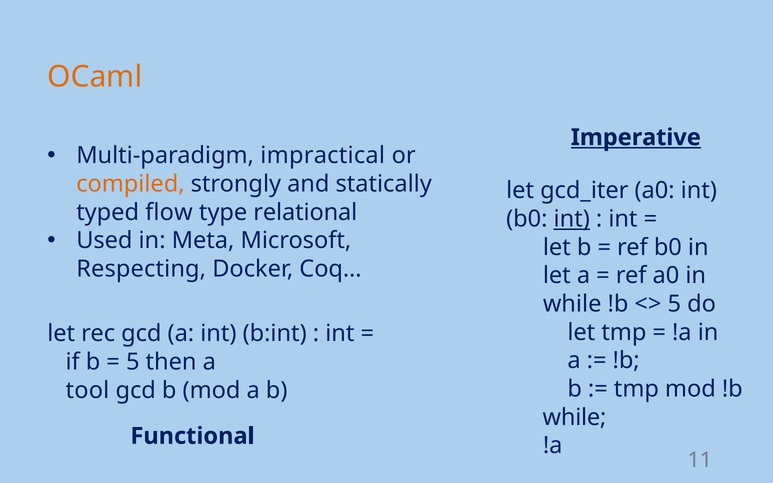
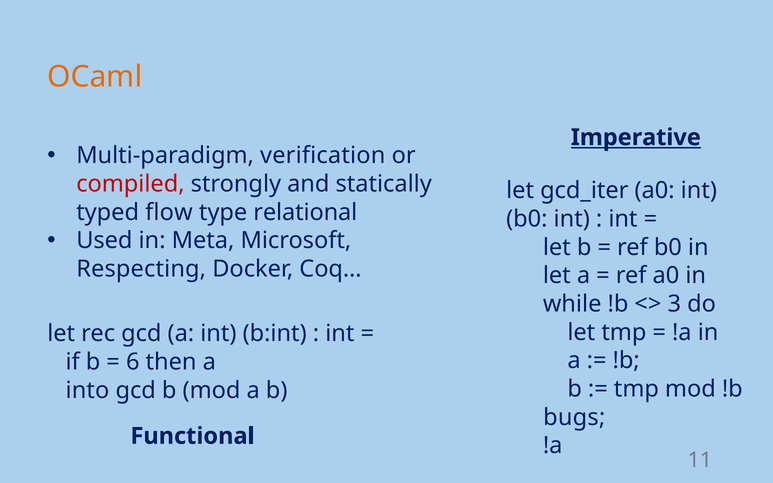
impractical: impractical -> verification (323, 156)
compiled colour: orange -> red (130, 184)
int underline: present -> none (572, 219)
5: 5 -> 3 (674, 304)
5: 5 -> 6 (133, 362)
tool: tool -> into (87, 390)
while: while -> bugs (574, 417)
